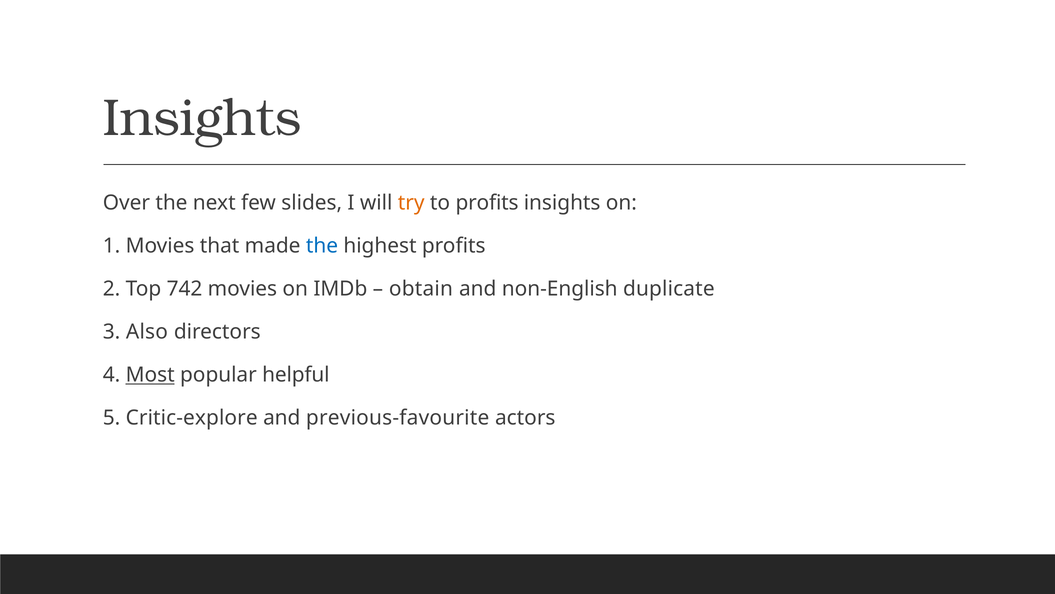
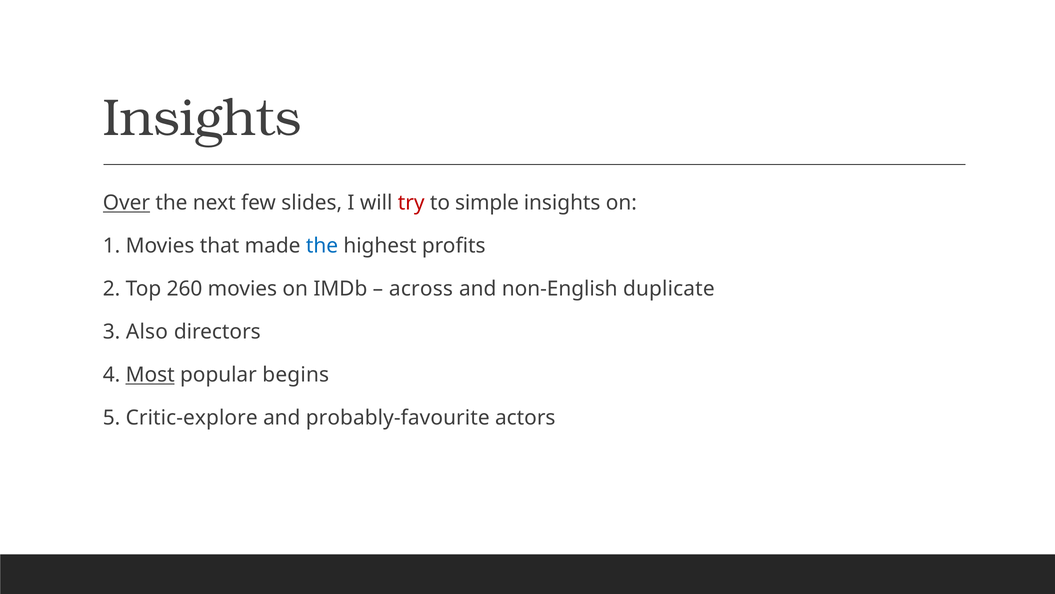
Over underline: none -> present (126, 203)
try colour: orange -> red (411, 203)
to profits: profits -> simple (487, 203)
742: 742 -> 260 (185, 289)
obtain: obtain -> across (421, 289)
helpful: helpful -> begins (296, 375)
previous-favourite: previous-favourite -> probably-favourite (398, 417)
